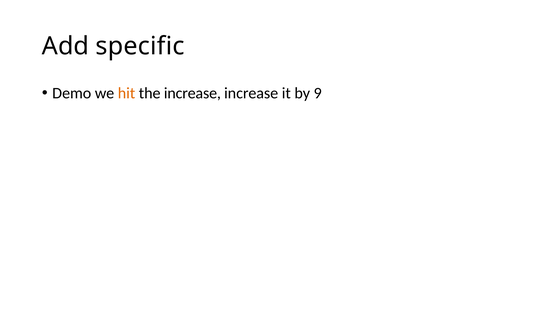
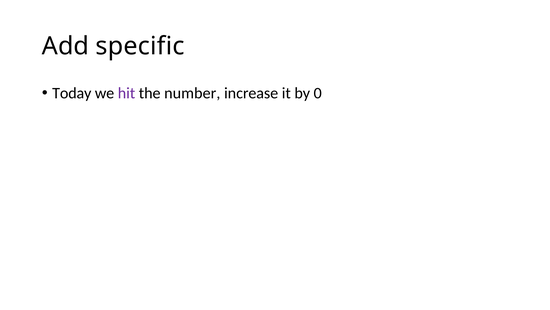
Demo: Demo -> Today (72, 93)
hit colour: orange -> purple (126, 93)
the increase: increase -> number (192, 93)
9: 9 -> 0 (318, 93)
